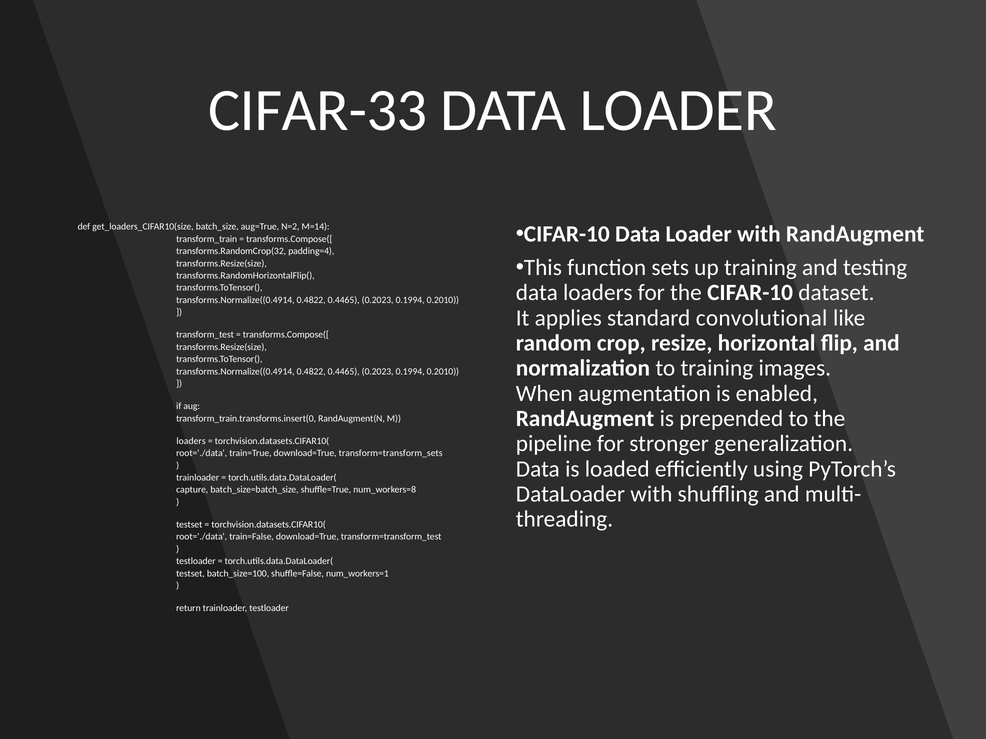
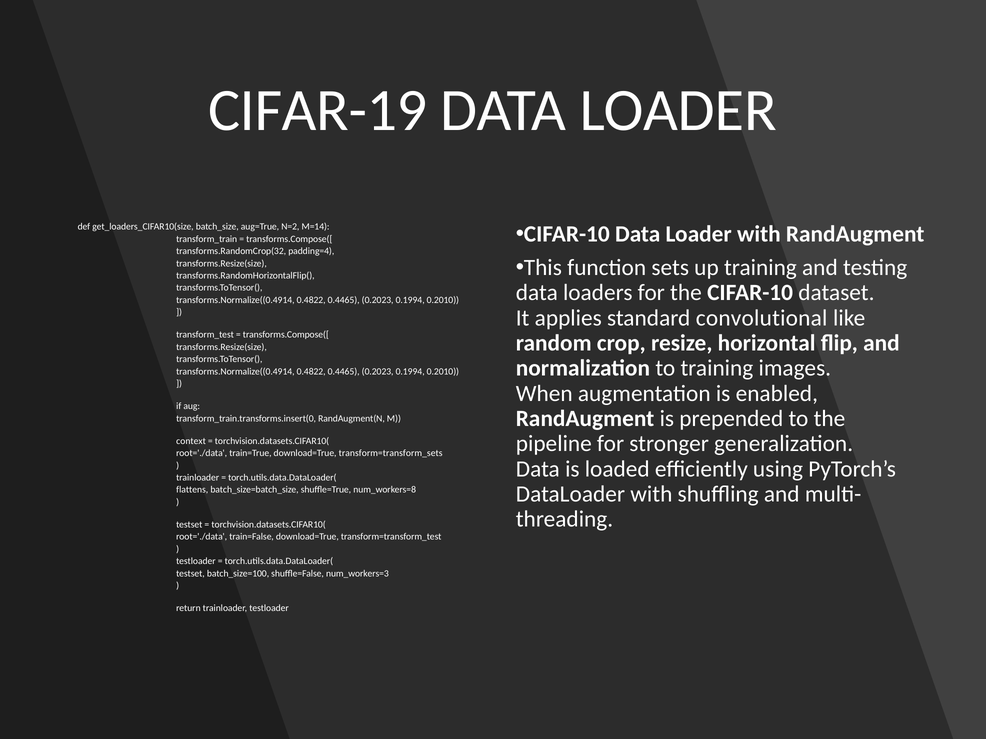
CIFAR-33: CIFAR-33 -> CIFAR-19 (318, 110)
loaders: loaders -> context (191, 441)
capture: capture -> flattens (192, 490)
num_workers=1: num_workers=1 -> num_workers=3 (357, 574)
